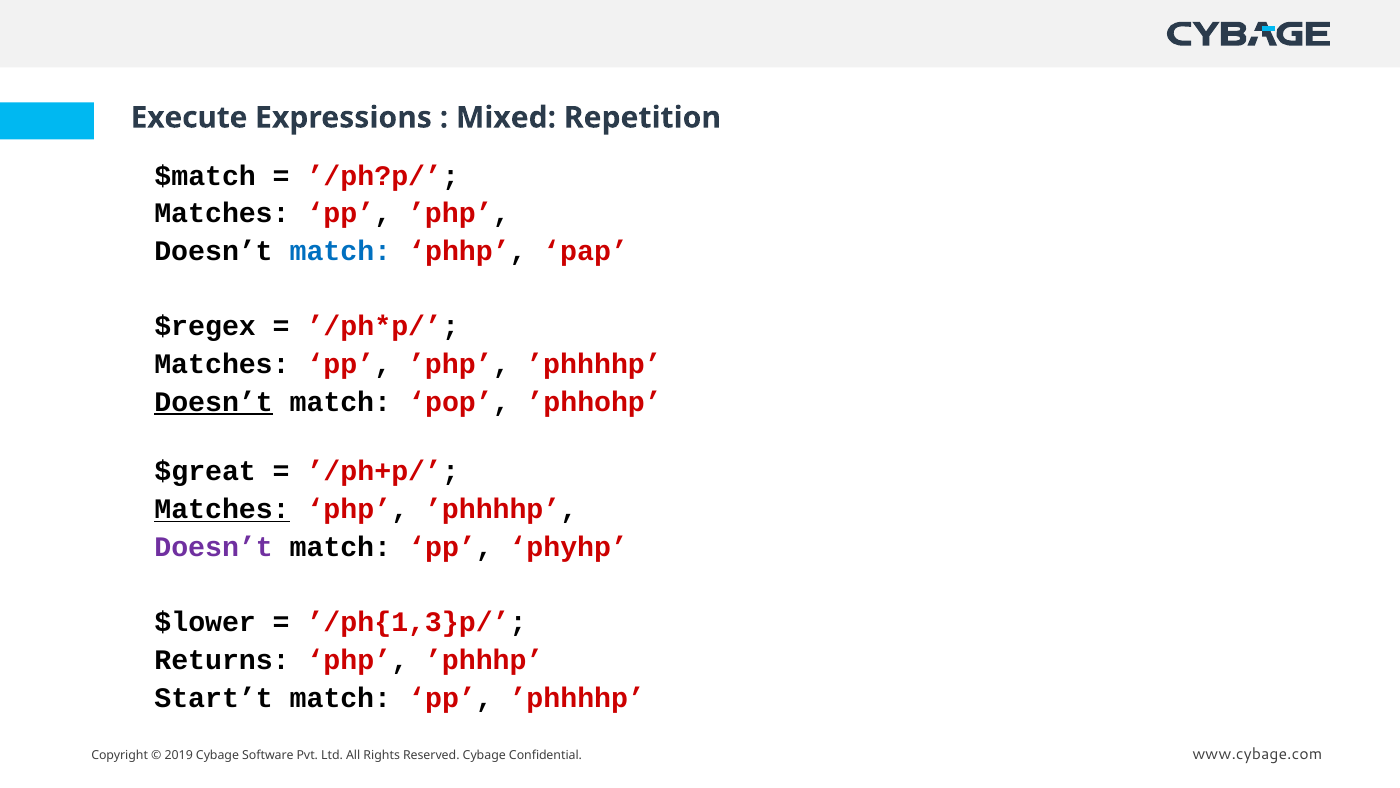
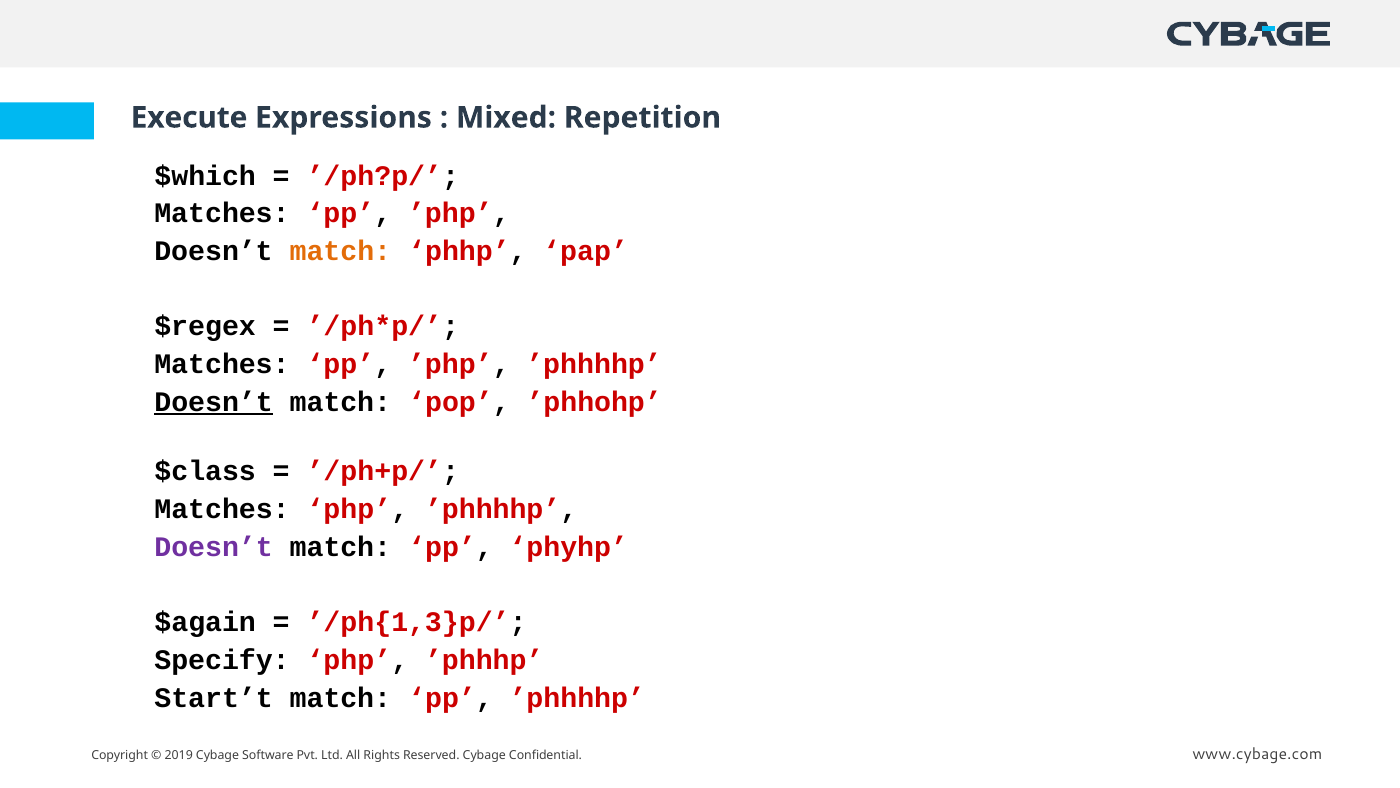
$match: $match -> $which (205, 176)
match colour: blue -> orange (340, 251)
$great: $great -> $class (205, 471)
Matches underline: present -> none (222, 509)
$lower: $lower -> $again (205, 622)
Returns: Returns -> Specify (222, 660)
